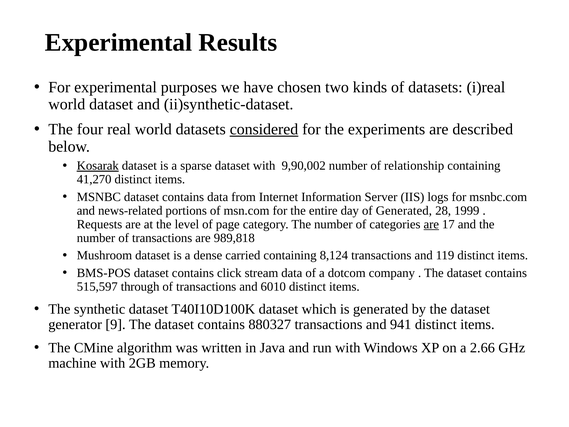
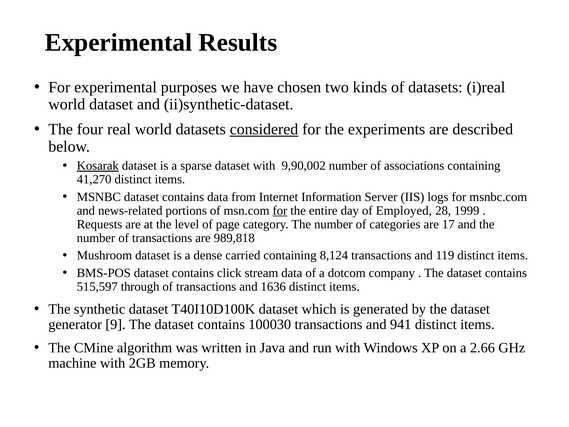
relationship: relationship -> associations (414, 166)
for underline: none -> present (280, 210)
of Generated: Generated -> Employed (404, 210)
are underline: present -> none (431, 224)
6010: 6010 -> 1636 (273, 286)
880327: 880327 -> 100030 (270, 324)
